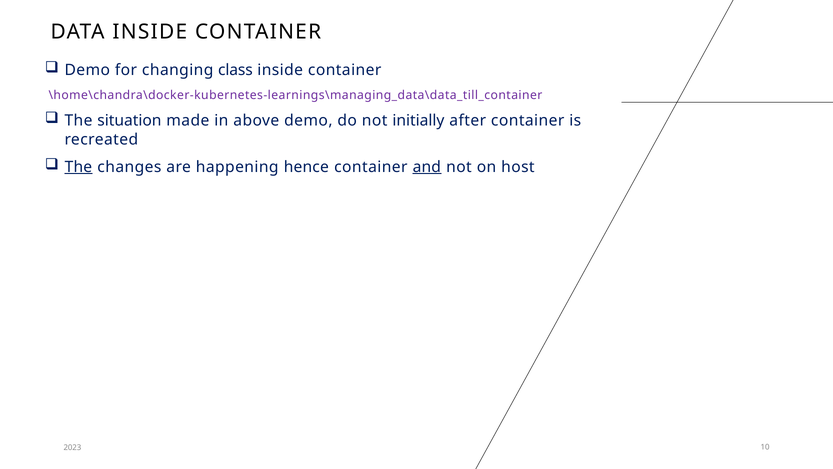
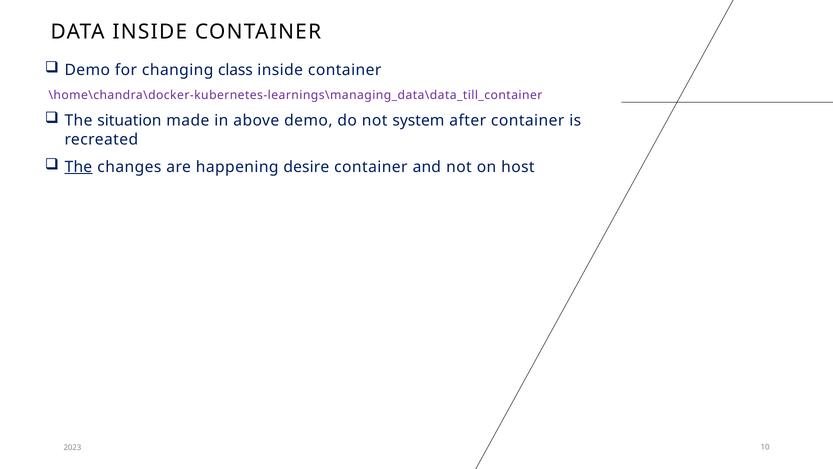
initially: initially -> system (418, 121)
hence: hence -> desire (306, 167)
and underline: present -> none (427, 167)
